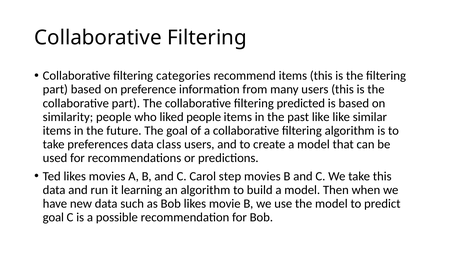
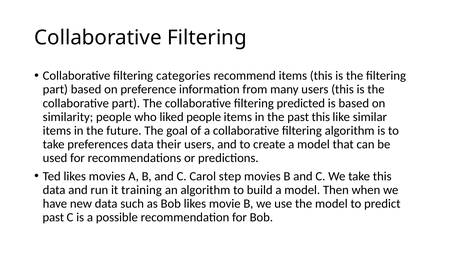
past like: like -> this (321, 117)
class: class -> their (169, 144)
learning: learning -> training (142, 190)
goal: goal -> past (53, 217)
